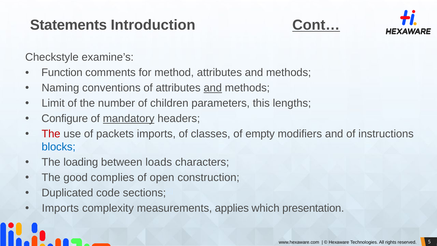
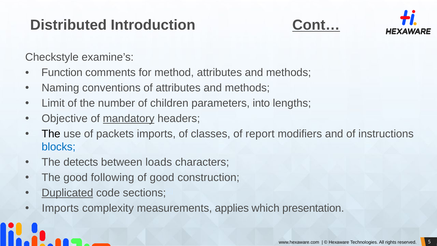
Statements: Statements -> Distributed (68, 25)
and underline: present -> none (213, 88)
this: this -> into (261, 103)
Configure: Configure -> Objective (65, 118)
The colour: red -> black (51, 134)
empty: empty -> report (260, 134)
loading: loading -> detects (81, 162)
complies: complies -> following (113, 177)
of open: open -> good (162, 177)
Duplicated underline: none -> present (67, 193)
